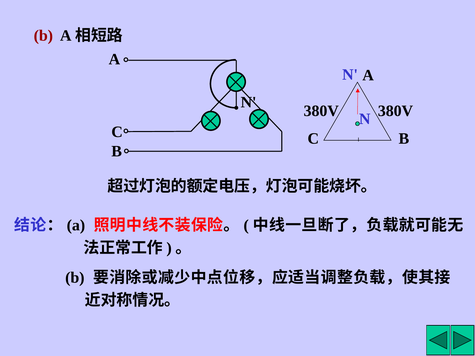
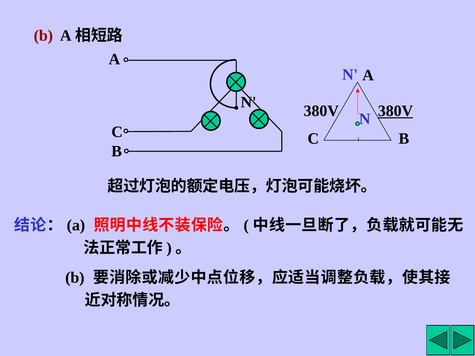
380V underline: none -> present (396, 111)
